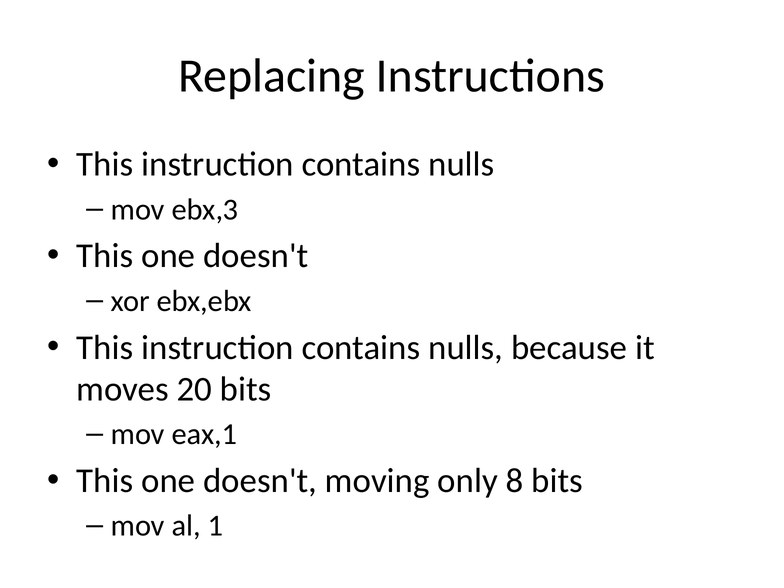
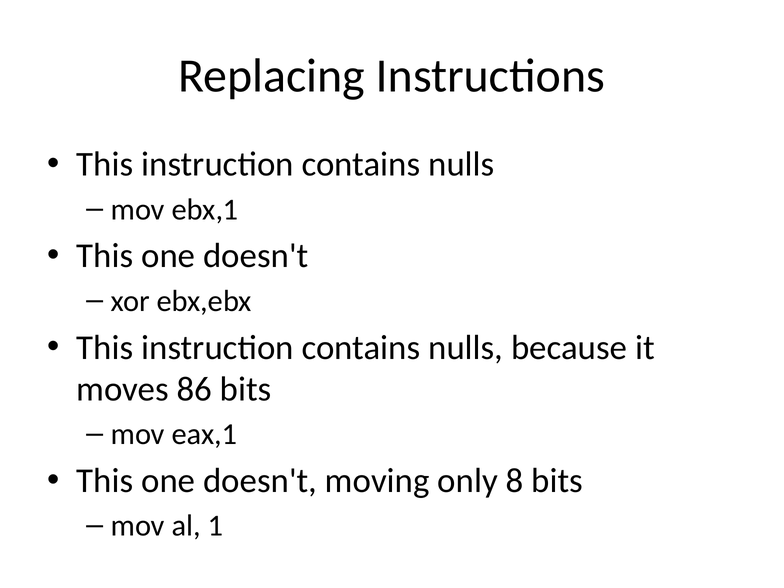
ebx,3: ebx,3 -> ebx,1 (205, 209)
20: 20 -> 86 (194, 389)
